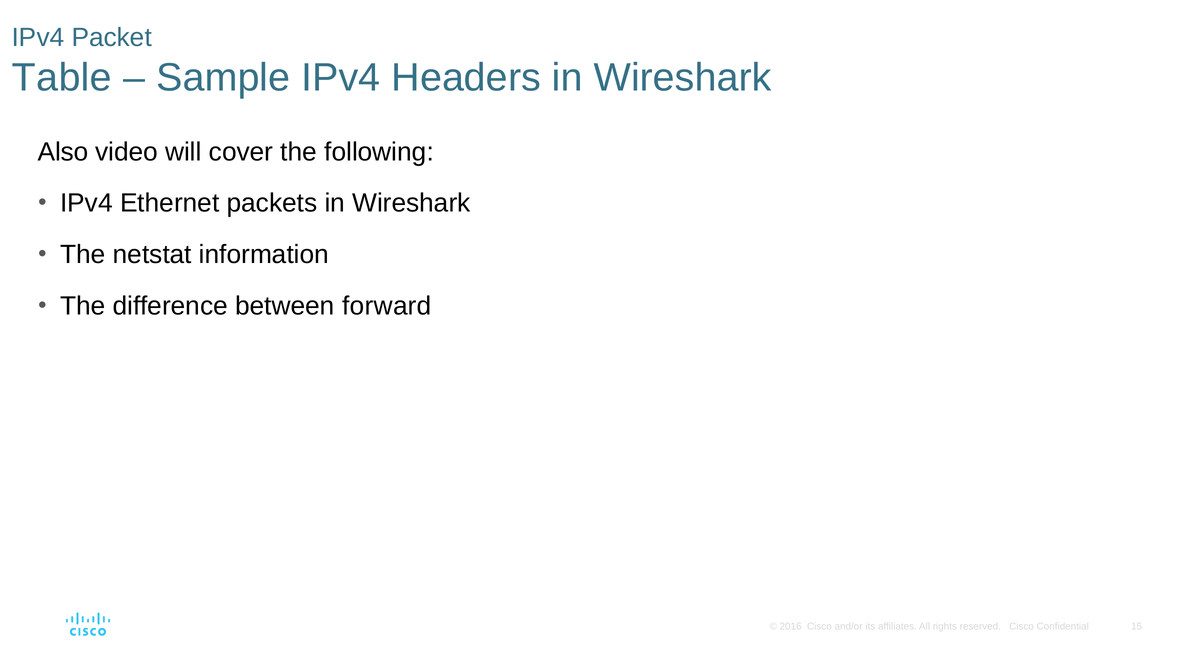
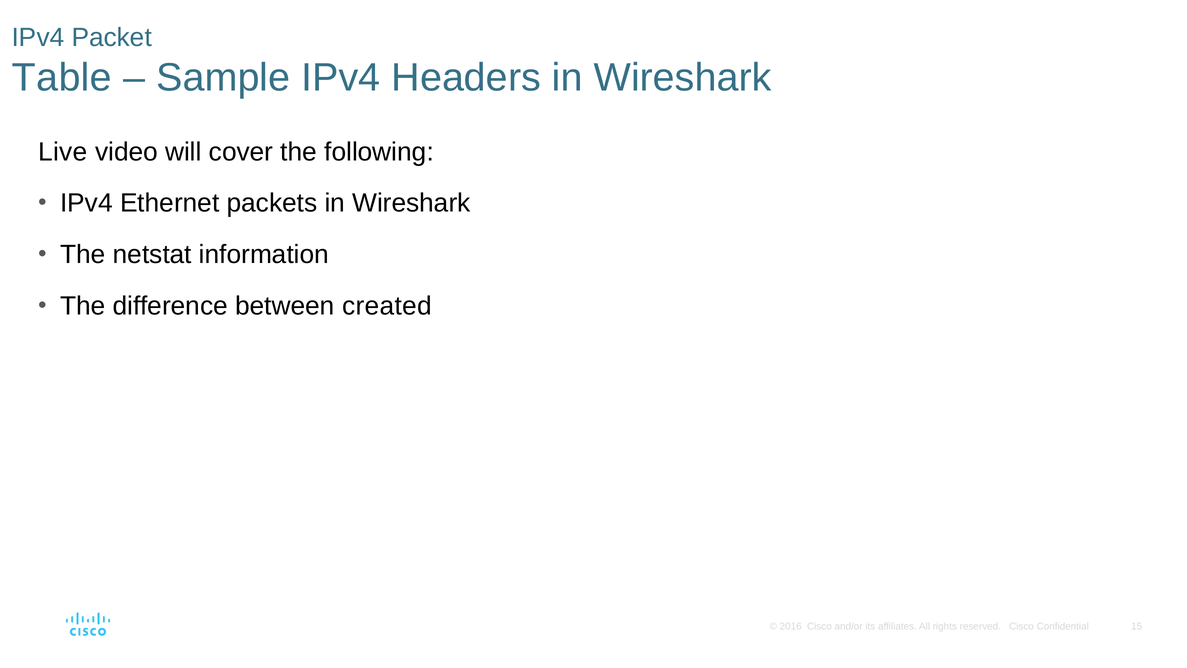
Also: Also -> Live (63, 152)
forward: forward -> created (387, 306)
